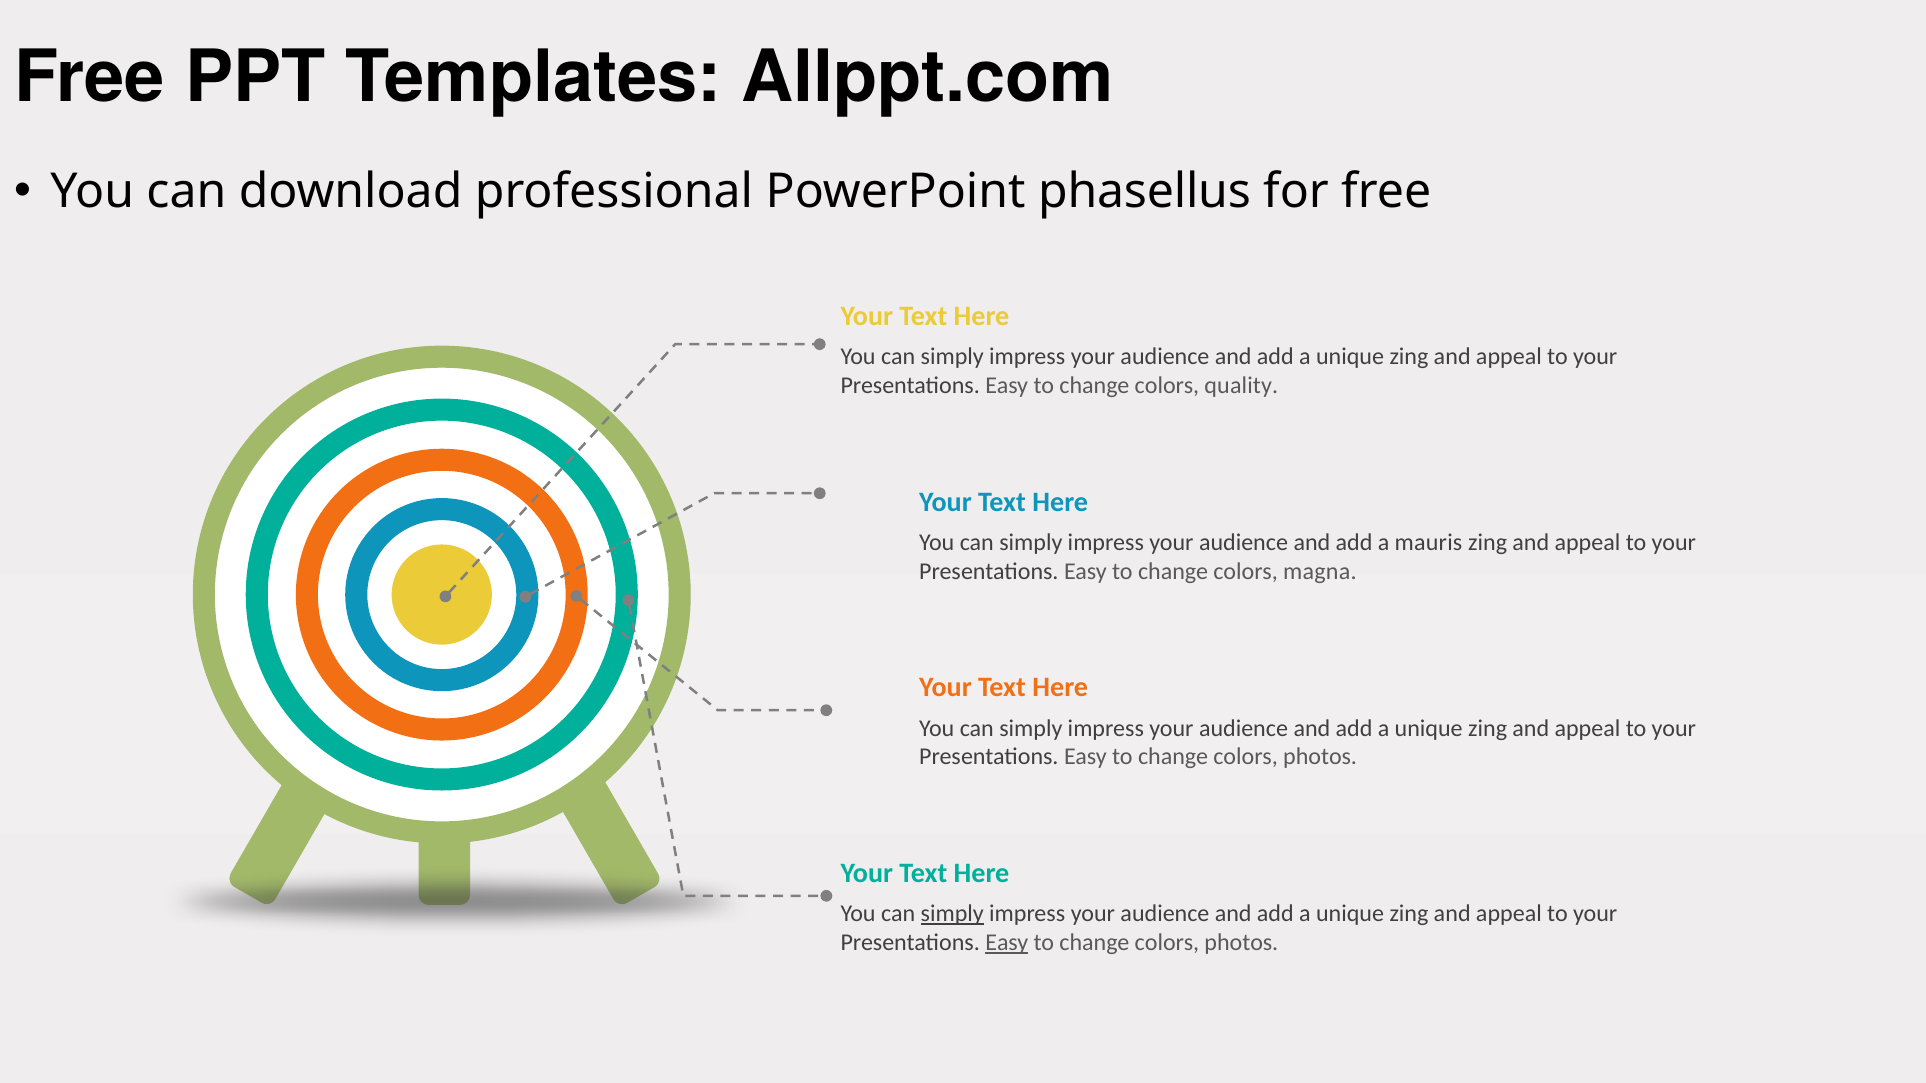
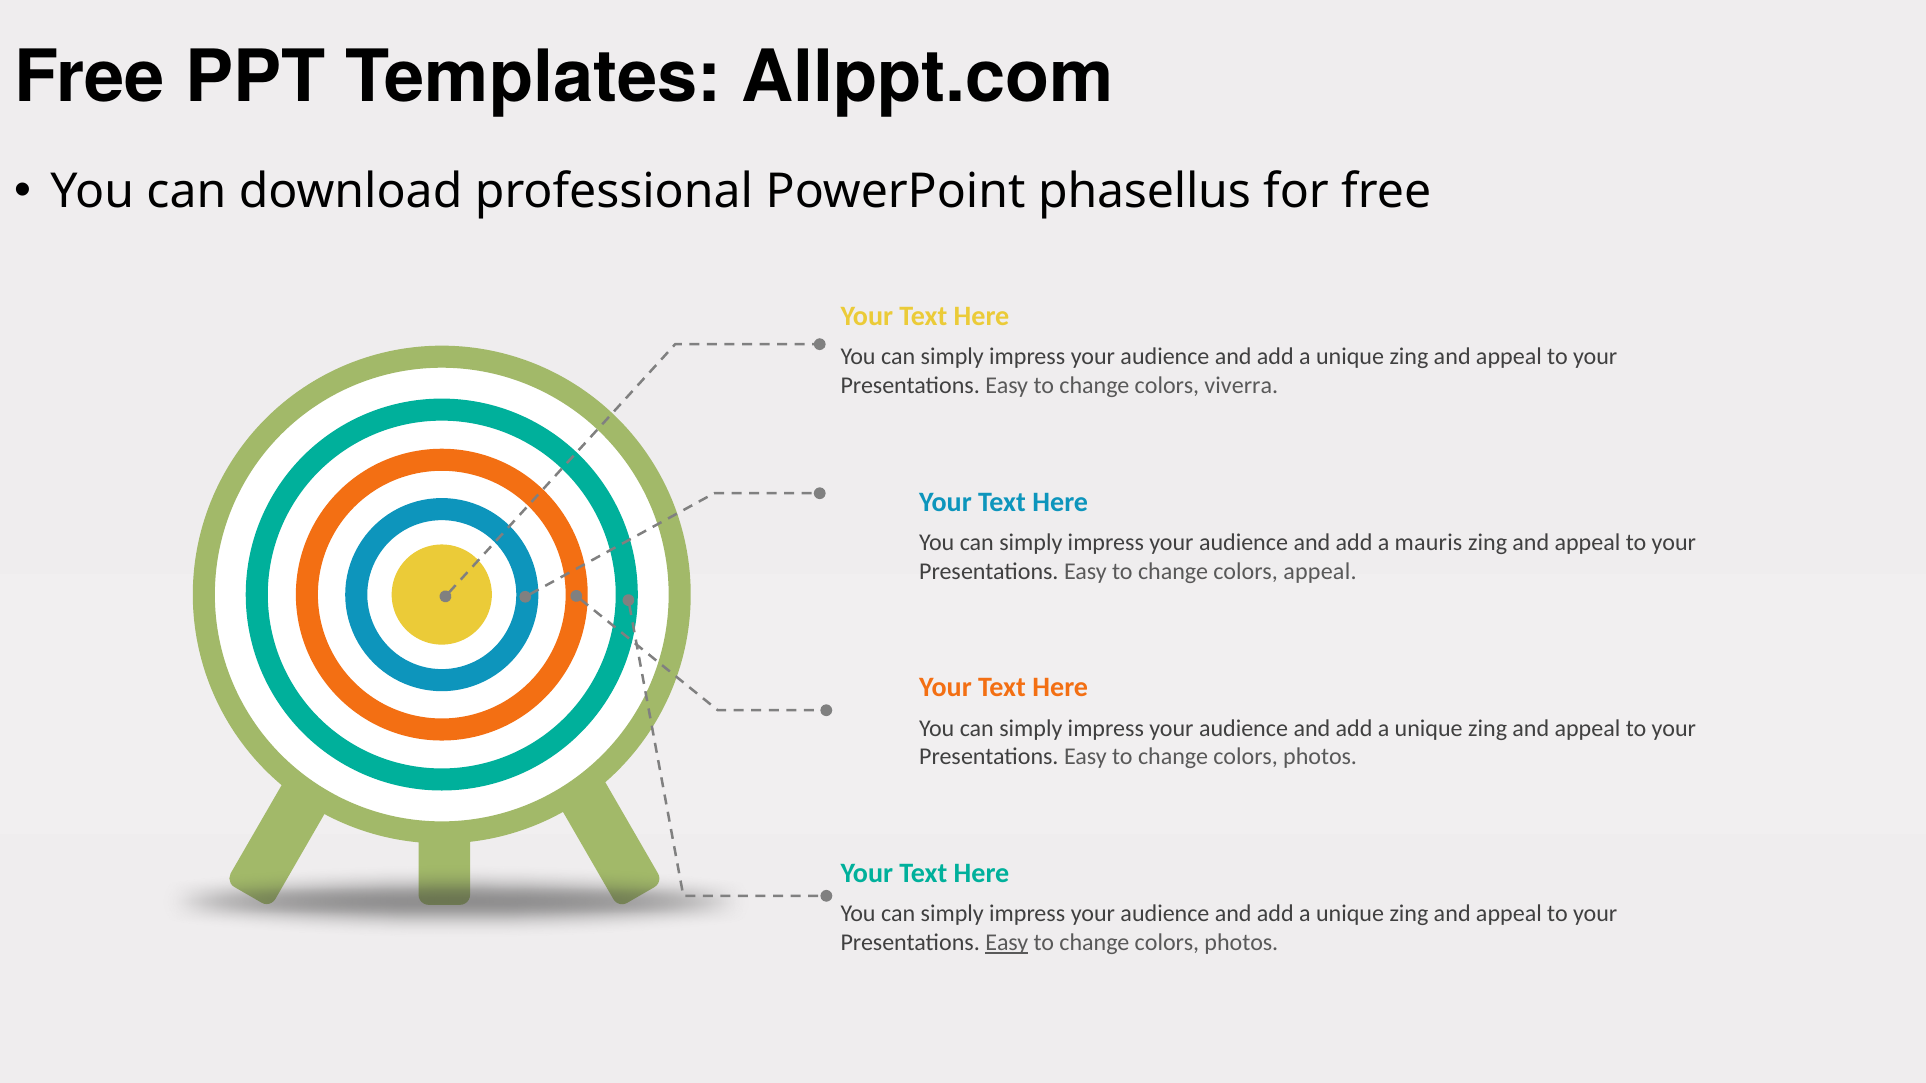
quality: quality -> viverra (1241, 386)
colors magna: magna -> appeal (1320, 572)
simply underline: present -> none (952, 914)
